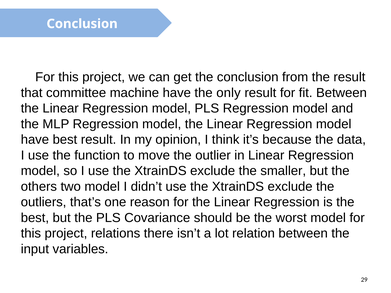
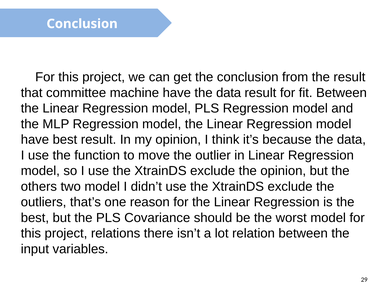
have the only: only -> data (229, 93)
the smaller: smaller -> opinion (283, 171)
